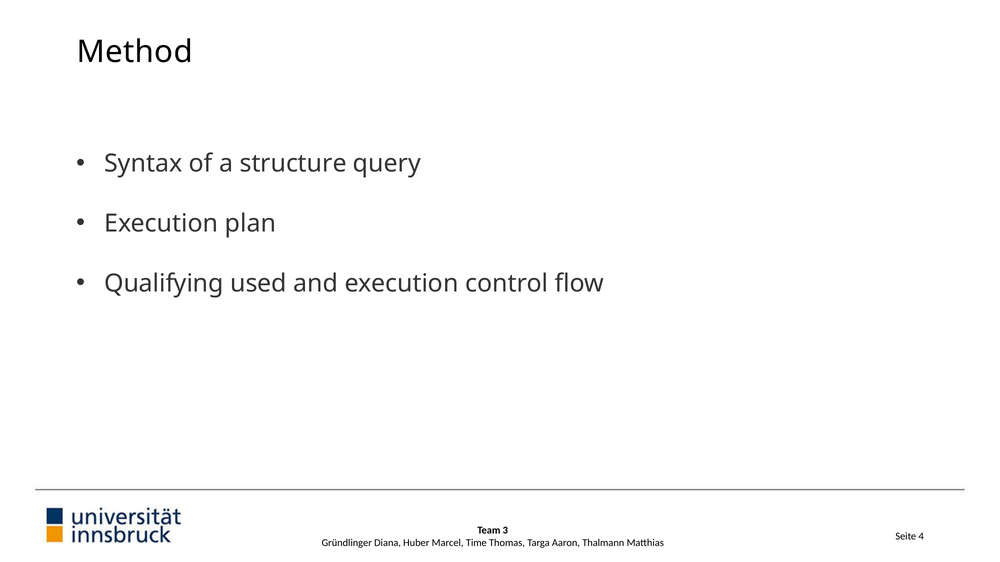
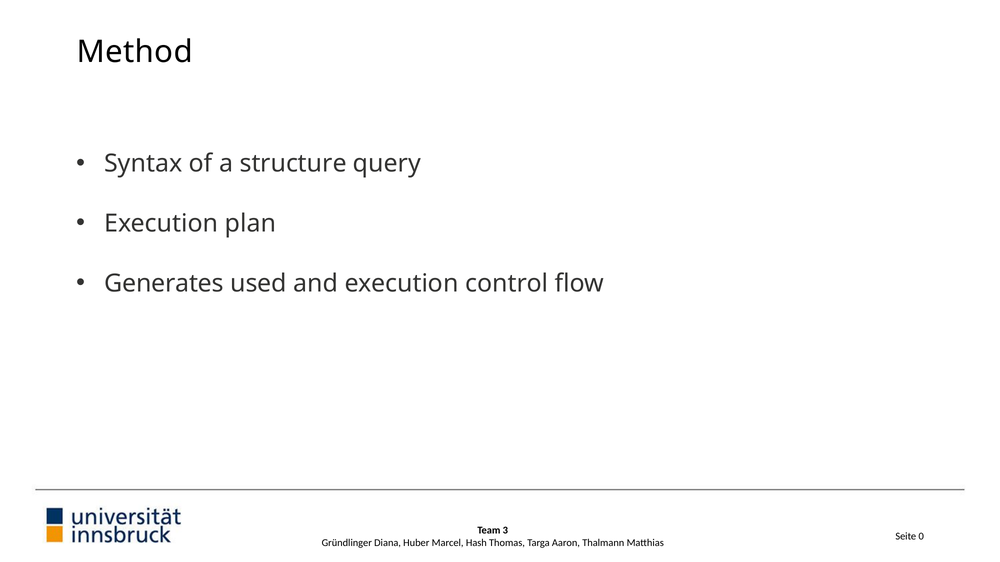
Qualifying: Qualifying -> Generates (164, 284)
4: 4 -> 0 (921, 537)
Time: Time -> Hash (476, 543)
